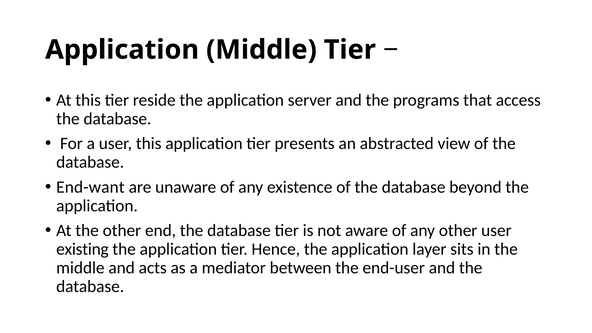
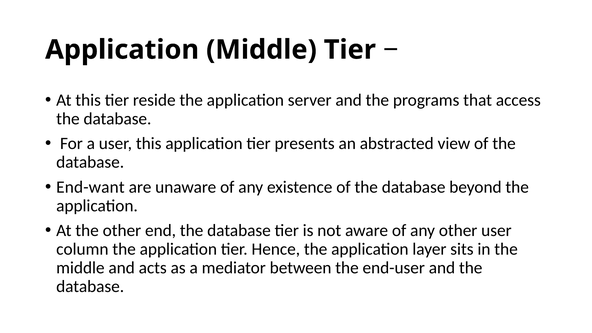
existing: existing -> column (82, 249)
